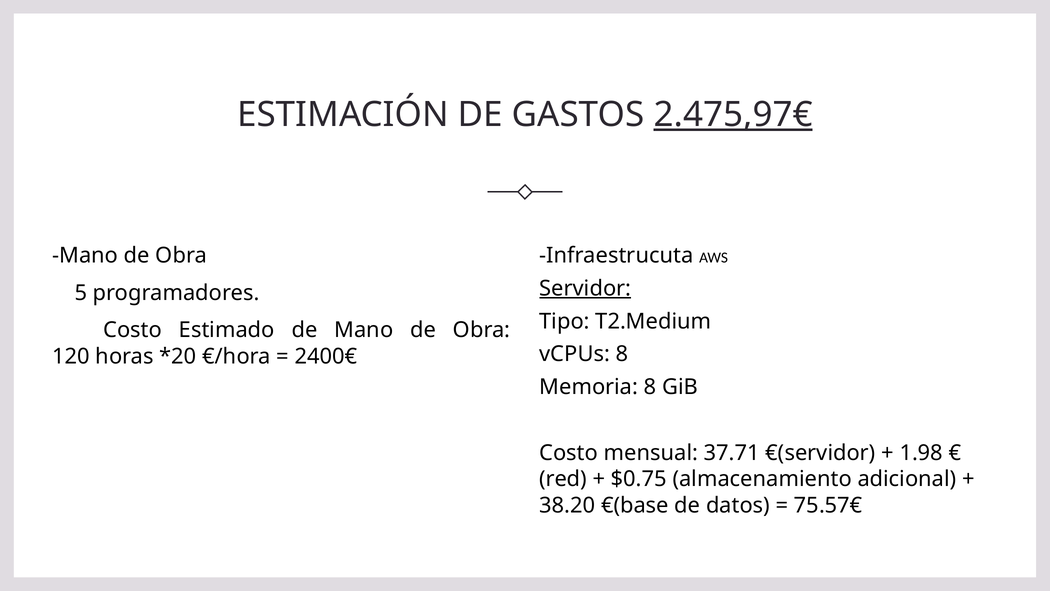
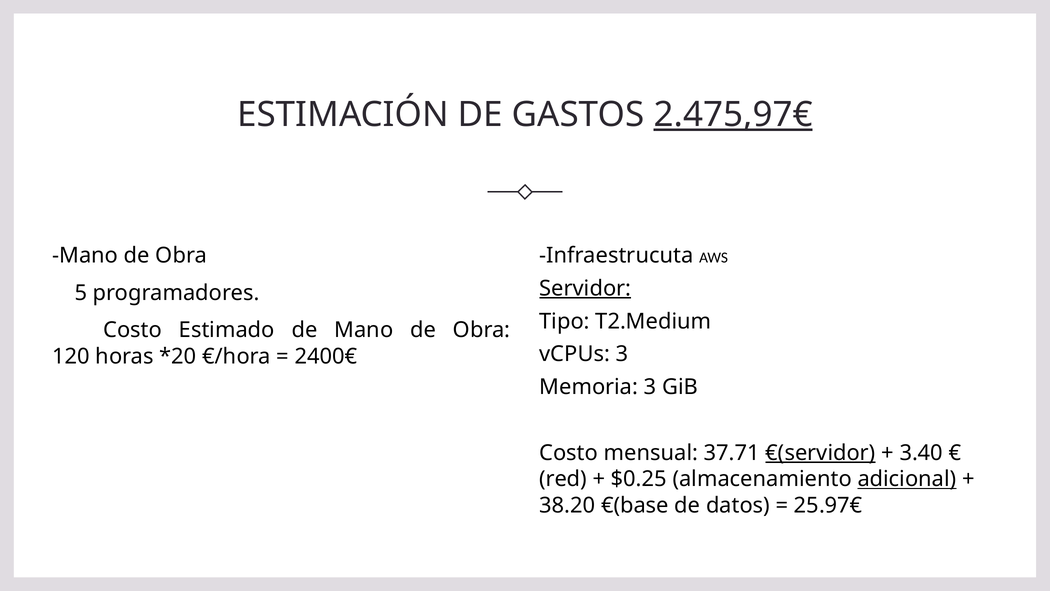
vCPUs 8: 8 -> 3 (622, 354)
Memoria 8: 8 -> 3 (650, 387)
€(servidor underline: none -> present (820, 453)
1.98: 1.98 -> 3.40 (921, 453)
$0.75: $0.75 -> $0.25 (639, 479)
adicional underline: none -> present (907, 479)
75.57€: 75.57€ -> 25.97€ (828, 505)
